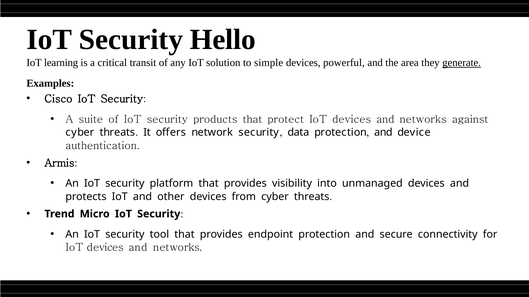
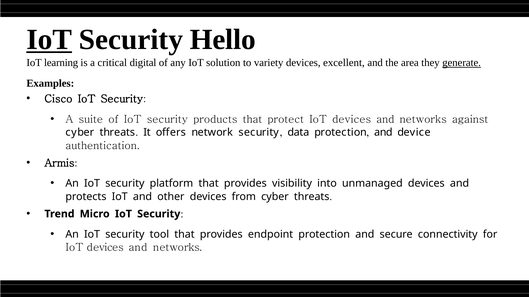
IoT underline: none -> present (49, 40)
transit: transit -> digital (143, 63)
simple: simple -> variety (269, 63)
powerful: powerful -> excellent (344, 63)
